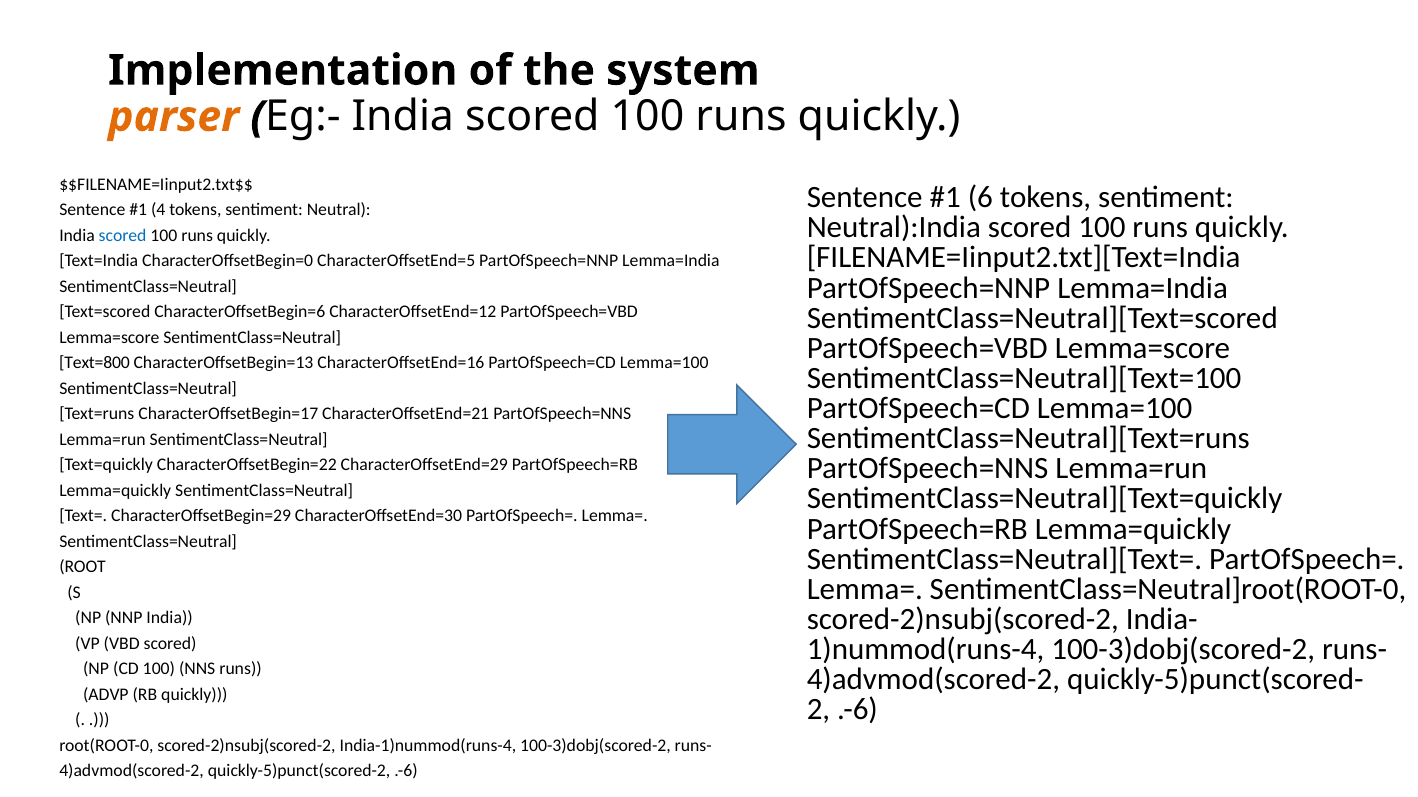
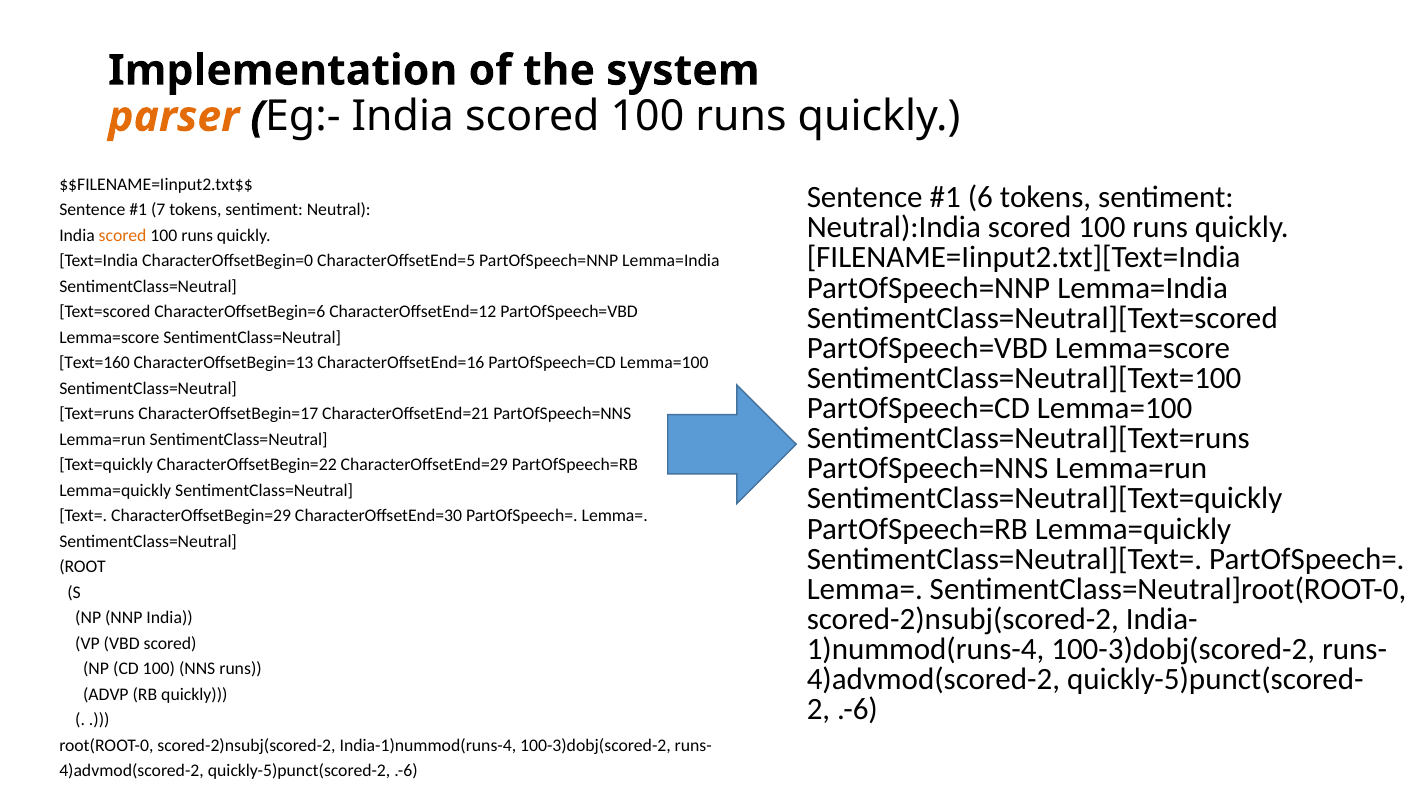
4: 4 -> 7 (158, 210)
scored colour: blue -> orange (123, 236)
Text=800: Text=800 -> Text=160 (95, 363)
